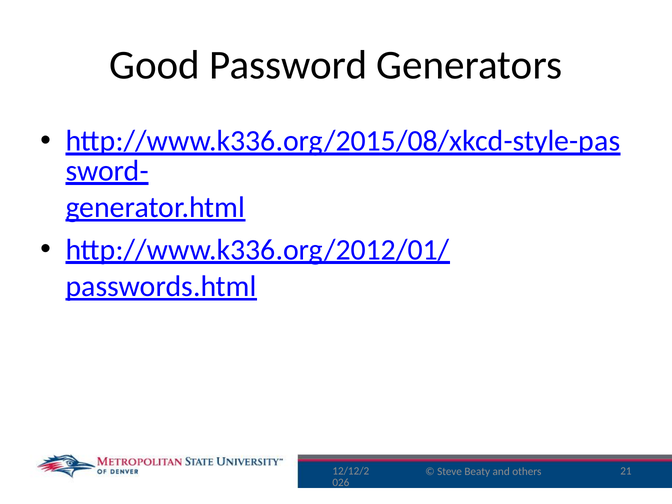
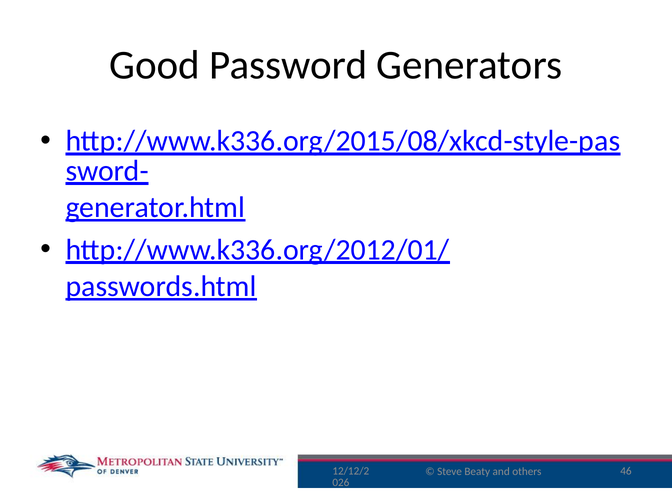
21: 21 -> 46 (626, 471)
